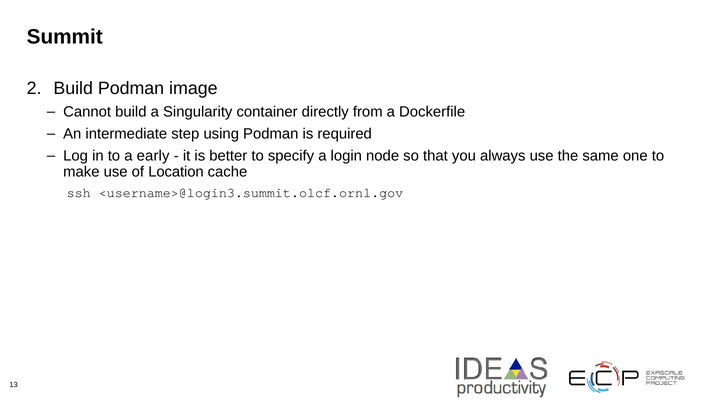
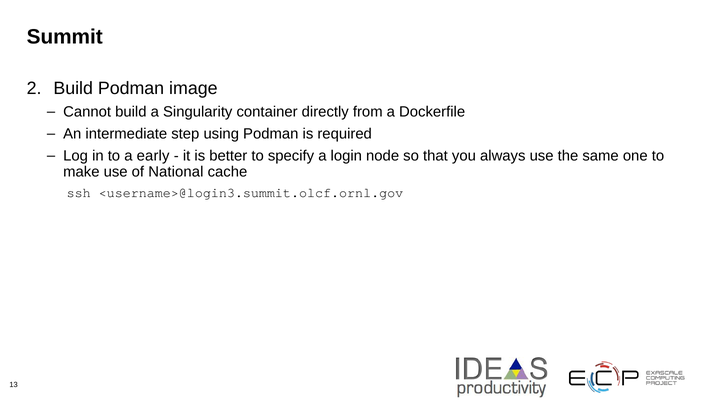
Location: Location -> National (176, 172)
